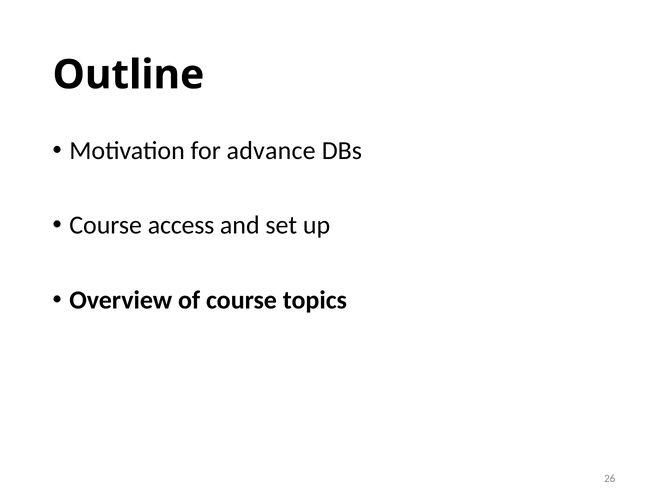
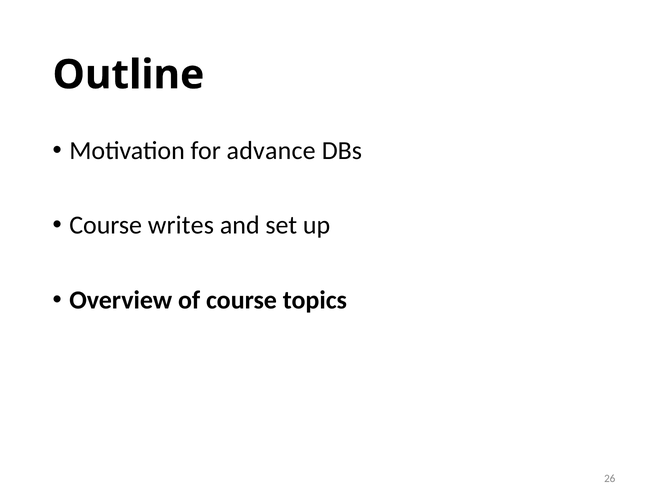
access: access -> writes (181, 225)
